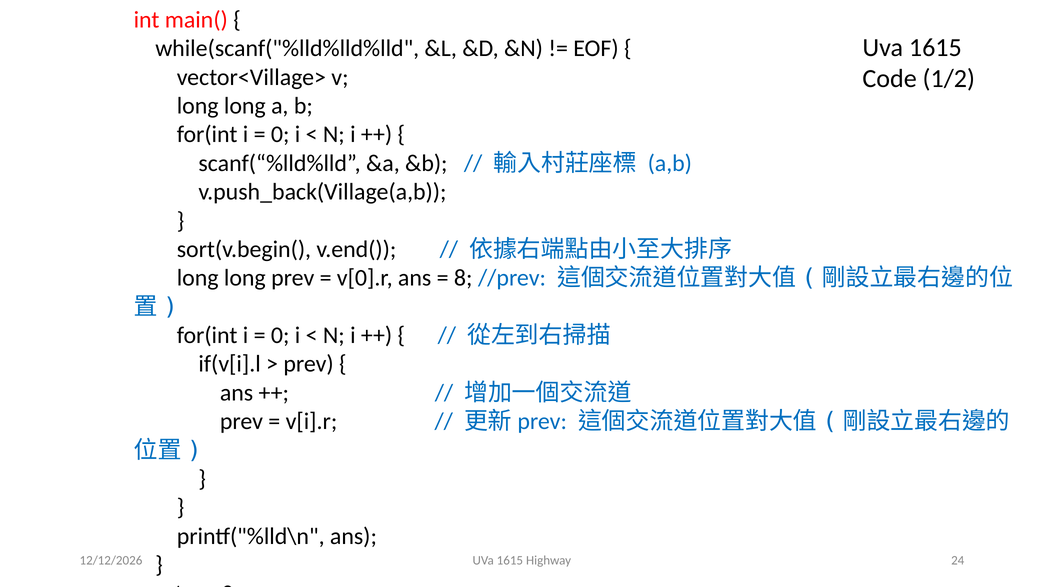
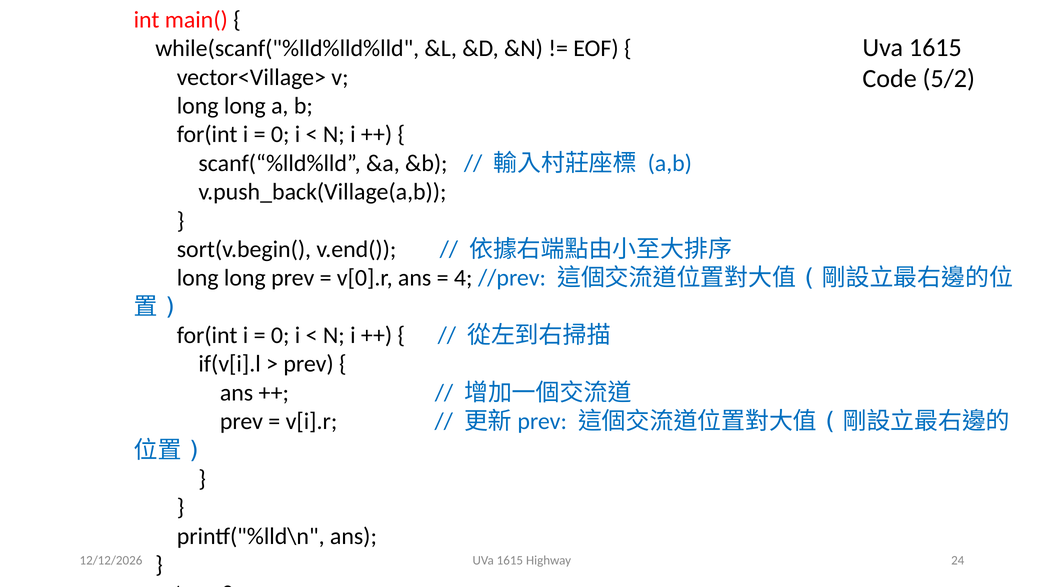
1/2: 1/2 -> 5/2 (949, 79)
8: 8 -> 4 (463, 278)
